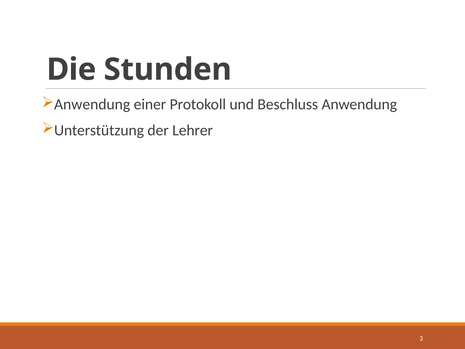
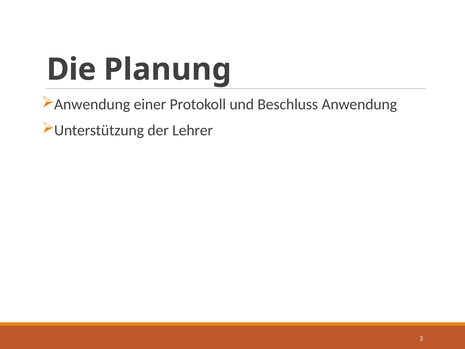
Stunden: Stunden -> Planung (168, 69)
